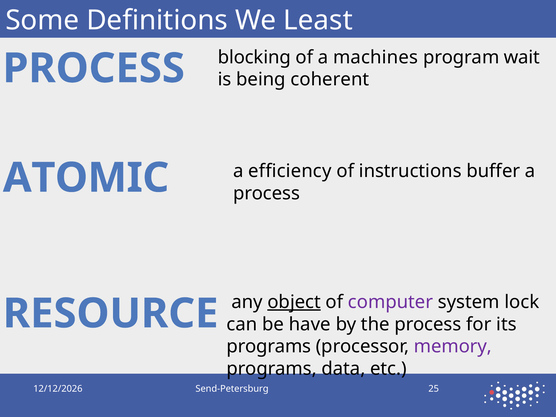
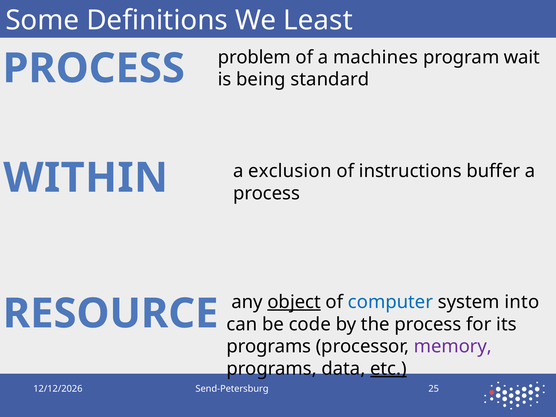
blocking: blocking -> problem (254, 57)
coherent: coherent -> standard (330, 79)
efficiency: efficiency -> exclusion (290, 171)
ATOMIC: ATOMIC -> WITHIN (86, 178)
computer colour: purple -> blue (391, 302)
lock: lock -> into (522, 302)
have: have -> code (310, 324)
etc underline: none -> present (388, 369)
